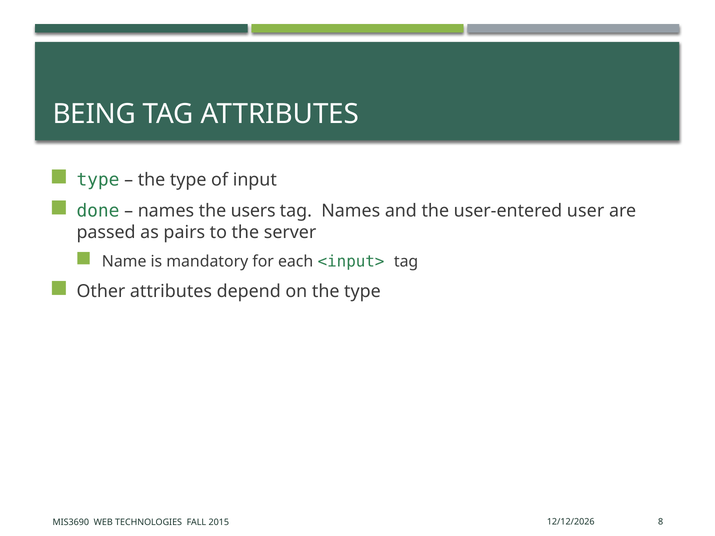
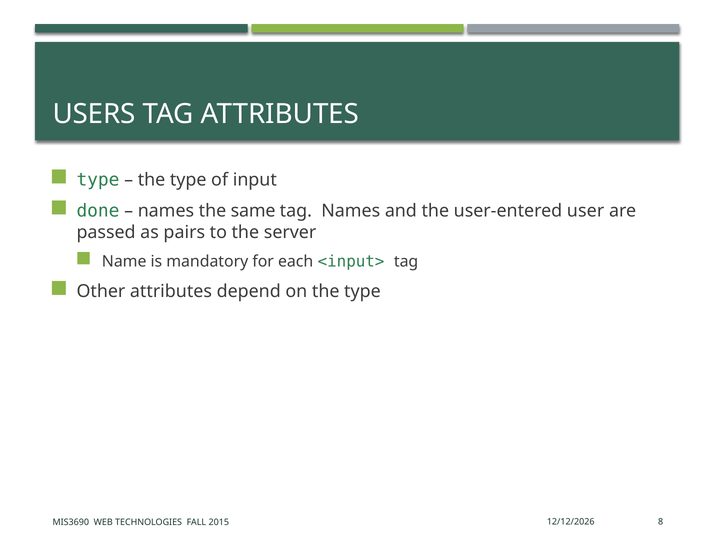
BEING: BEING -> USERS (94, 114)
users: users -> same (253, 211)
